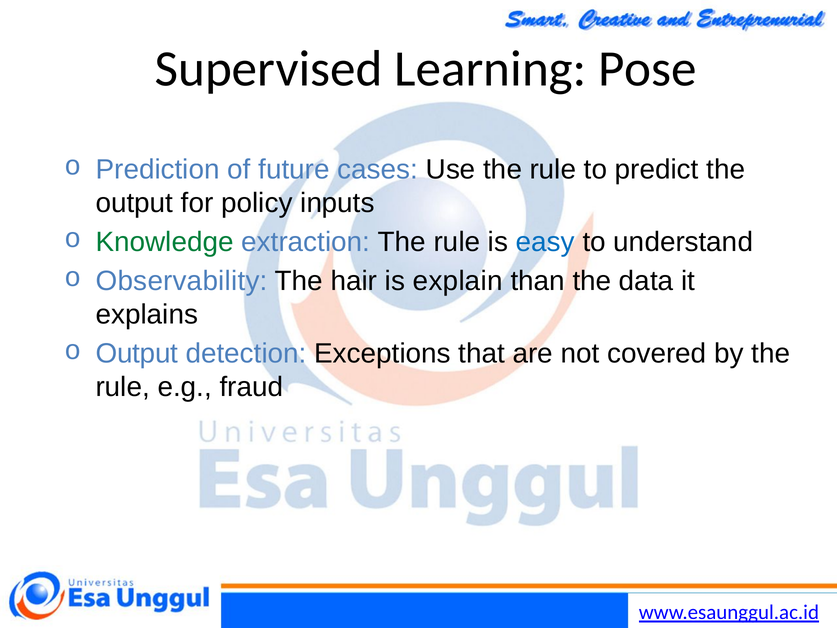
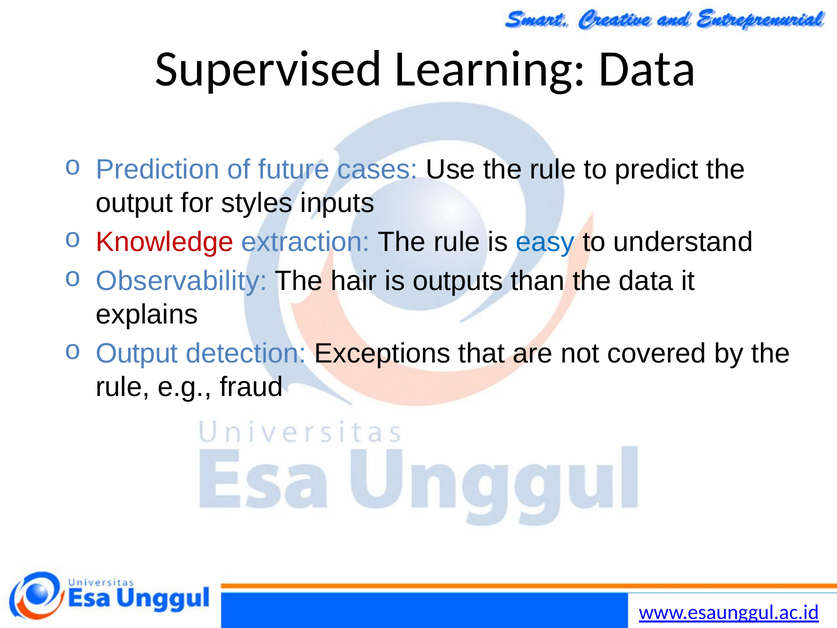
Learning Pose: Pose -> Data (647, 69)
policy: policy -> styles (257, 203)
Knowledge colour: green -> red (165, 242)
explain: explain -> outputs (458, 281)
